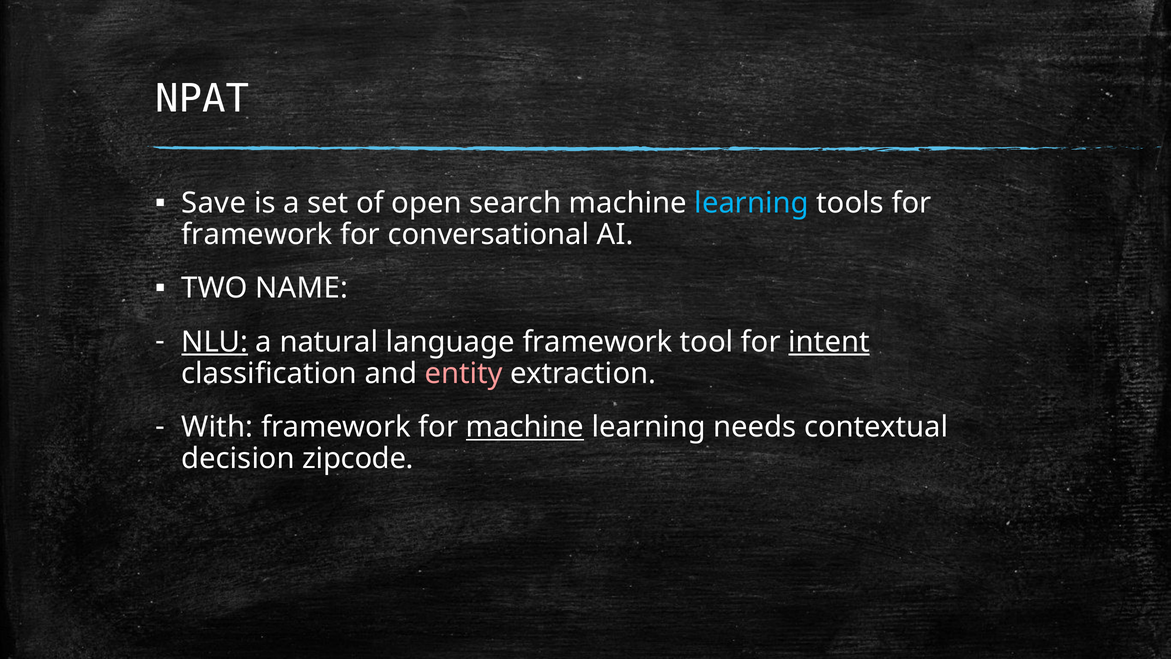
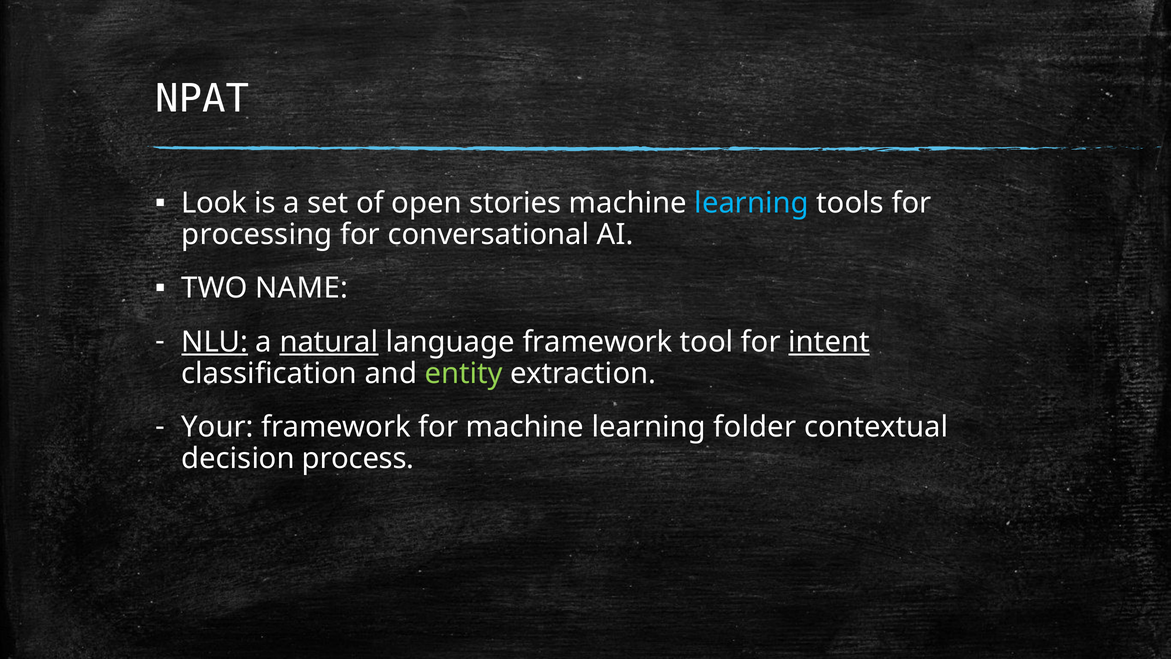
Save: Save -> Look (214, 203)
search: search -> stories (515, 203)
framework: framework -> processing (257, 235)
natural underline: none -> present (329, 342)
entity colour: pink -> light green (464, 373)
With: With -> Your (217, 427)
machine underline: present -> none (525, 427)
needs: needs -> folder (755, 427)
zipcode: zipcode -> process (358, 459)
